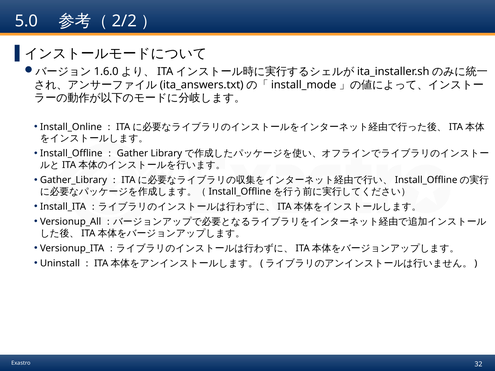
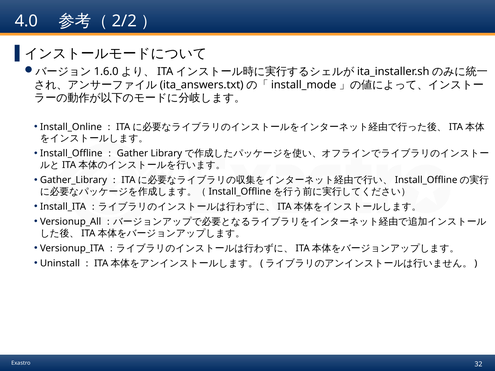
5.0: 5.0 -> 4.0 (26, 21)
